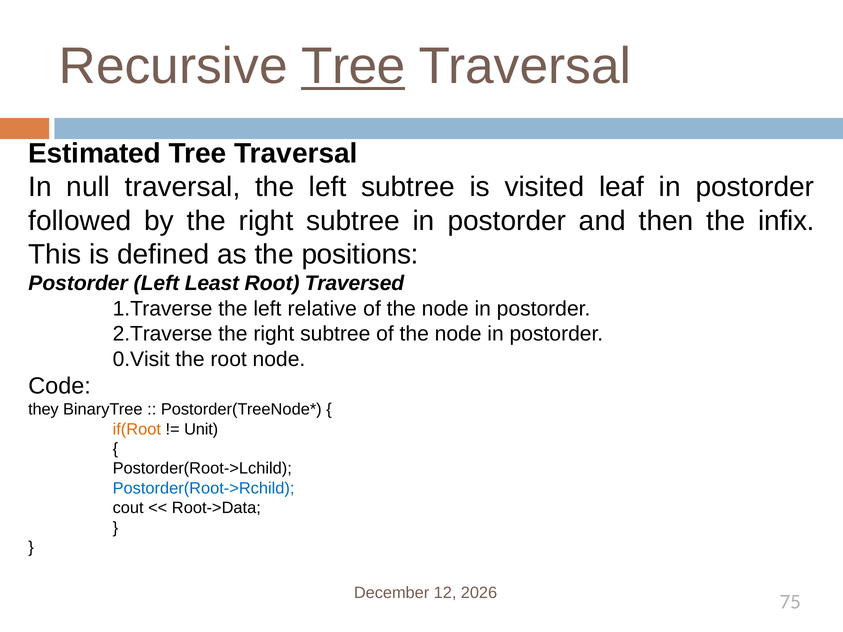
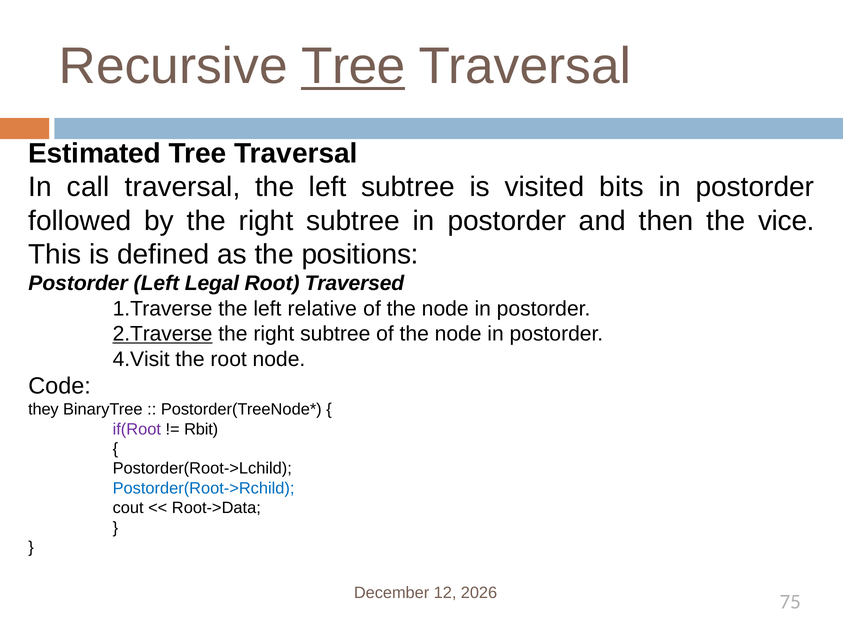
null: null -> call (88, 187)
leaf: leaf -> bits (621, 187)
infix: infix -> vice (786, 221)
Least: Least -> Legal (212, 284)
2.Traverse underline: none -> present (163, 334)
0.Visit: 0.Visit -> 4.Visit (141, 359)
if(Root colour: orange -> purple (137, 429)
Unit: Unit -> Rbit (201, 429)
